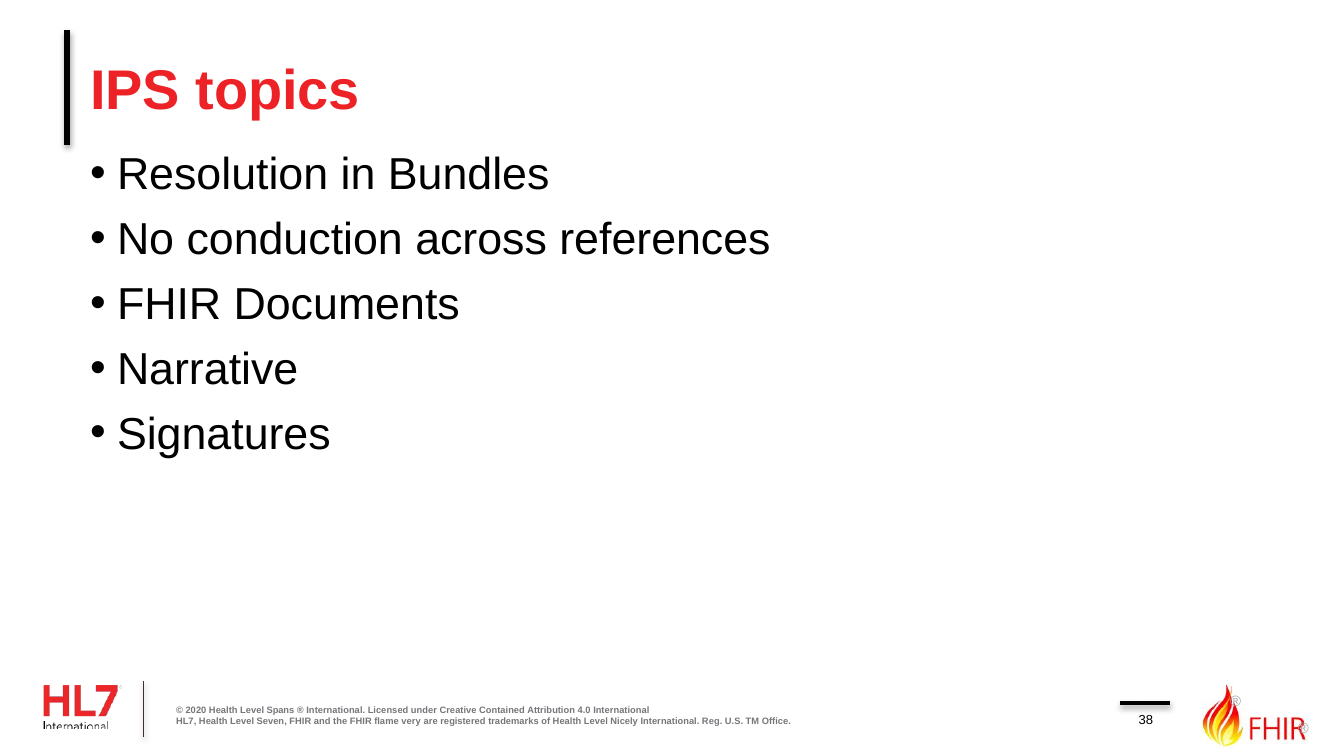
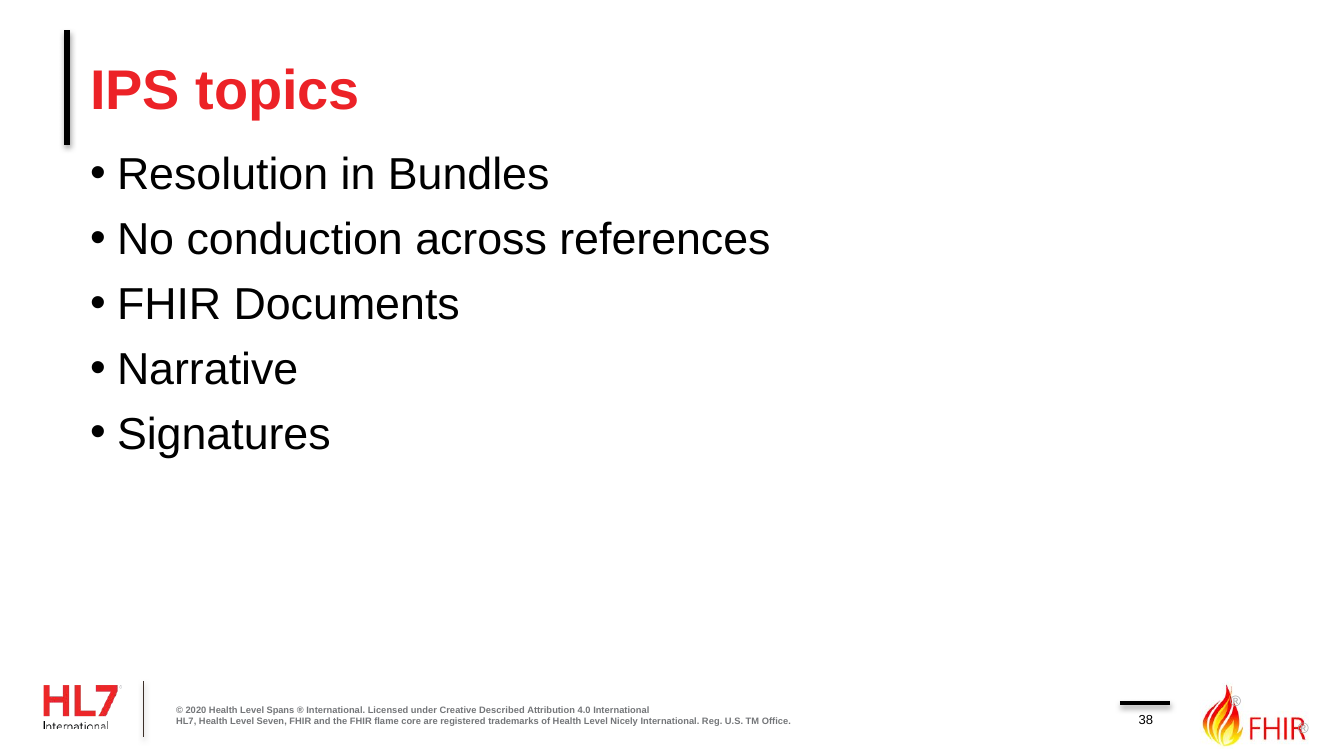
Contained: Contained -> Described (502, 711)
very: very -> core (411, 722)
